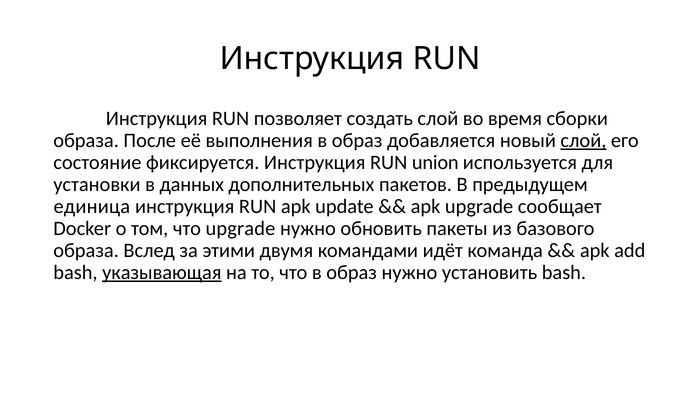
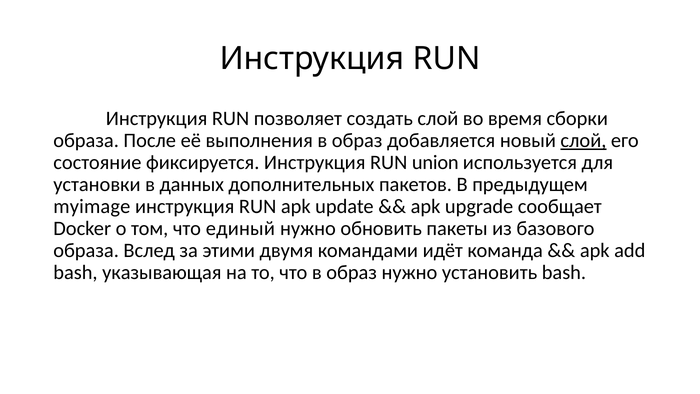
единица: единица -> myimage (92, 206)
что upgrade: upgrade -> единый (240, 228)
указывающая underline: present -> none (162, 272)
